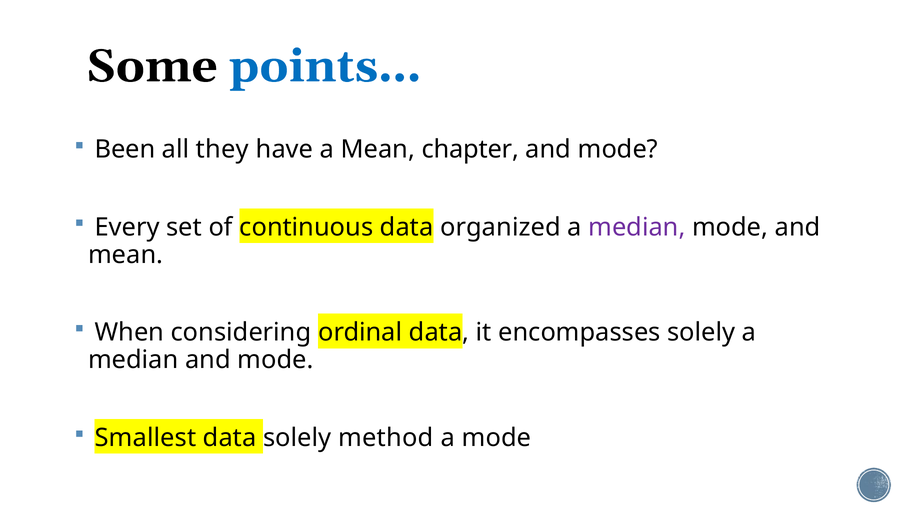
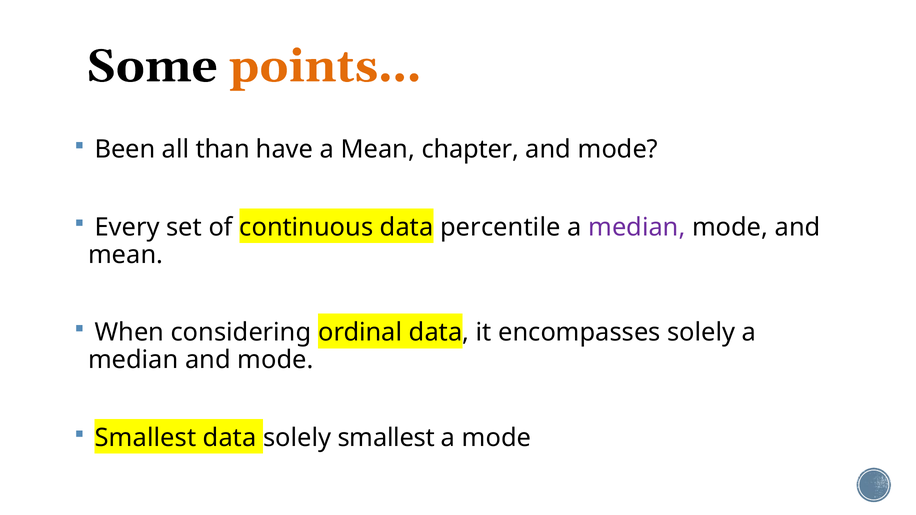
points… colour: blue -> orange (325, 66)
they: they -> than (223, 149)
organized: organized -> percentile (500, 227)
solely method: method -> smallest (386, 438)
